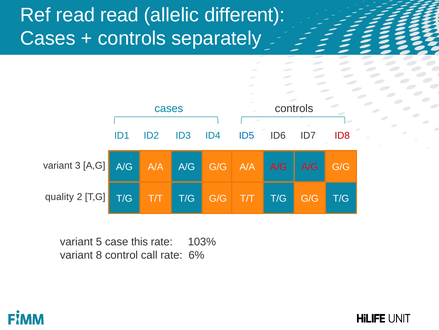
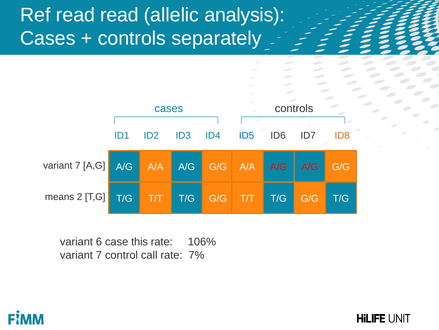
different: different -> analysis (245, 15)
ID8 colour: red -> orange (342, 135)
3: 3 -> 7 (78, 165)
quality: quality -> means (60, 197)
5: 5 -> 6 (99, 241)
103%: 103% -> 106% (202, 241)
8: 8 -> 7 (99, 255)
6%: 6% -> 7% (196, 255)
